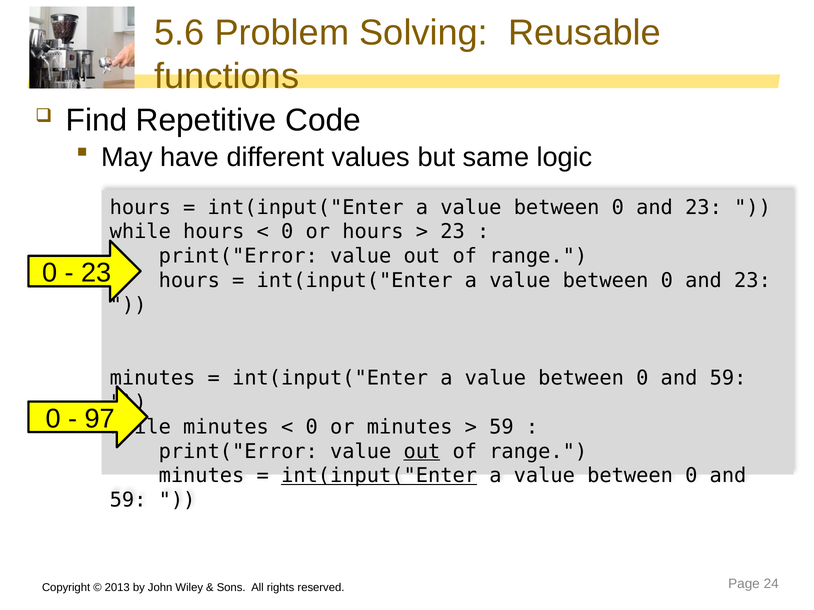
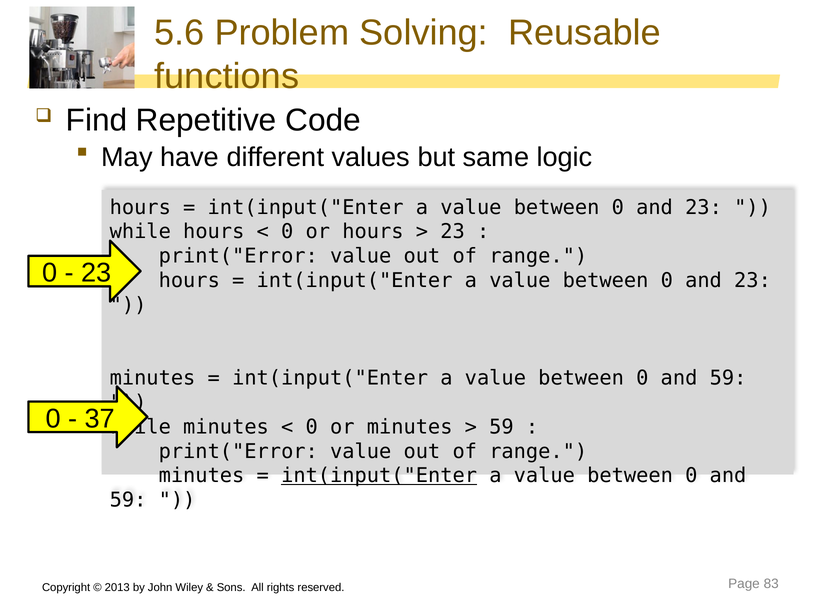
97: 97 -> 37 (100, 419)
out underline: present -> none (422, 452)
24: 24 -> 83 (771, 584)
